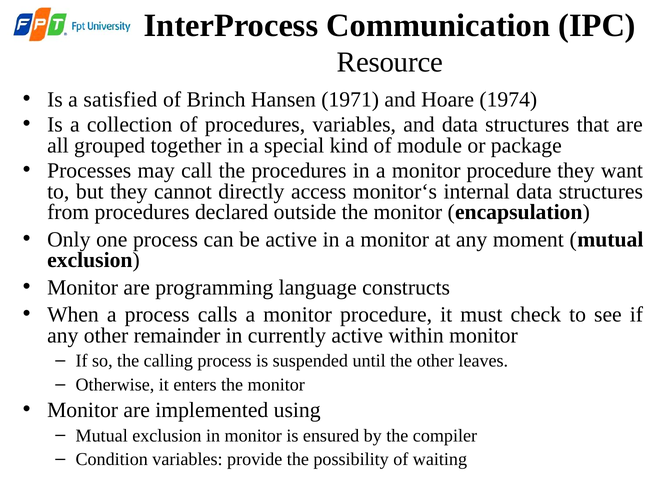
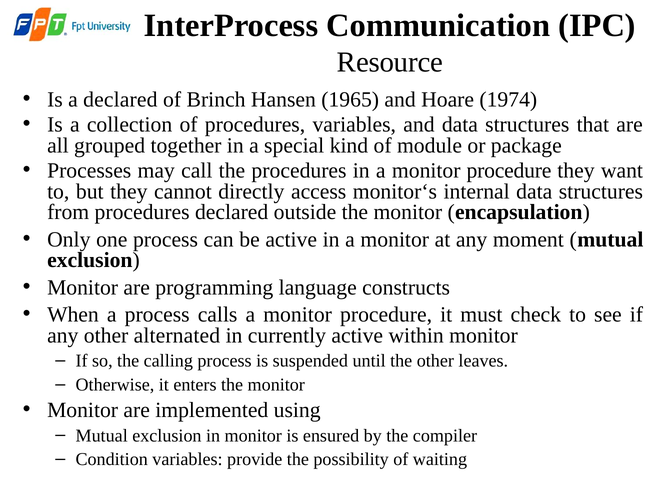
a satisfied: satisfied -> declared (120, 99)
1971: 1971 -> 1965 (350, 99)
remainder: remainder -> alternated (177, 335)
